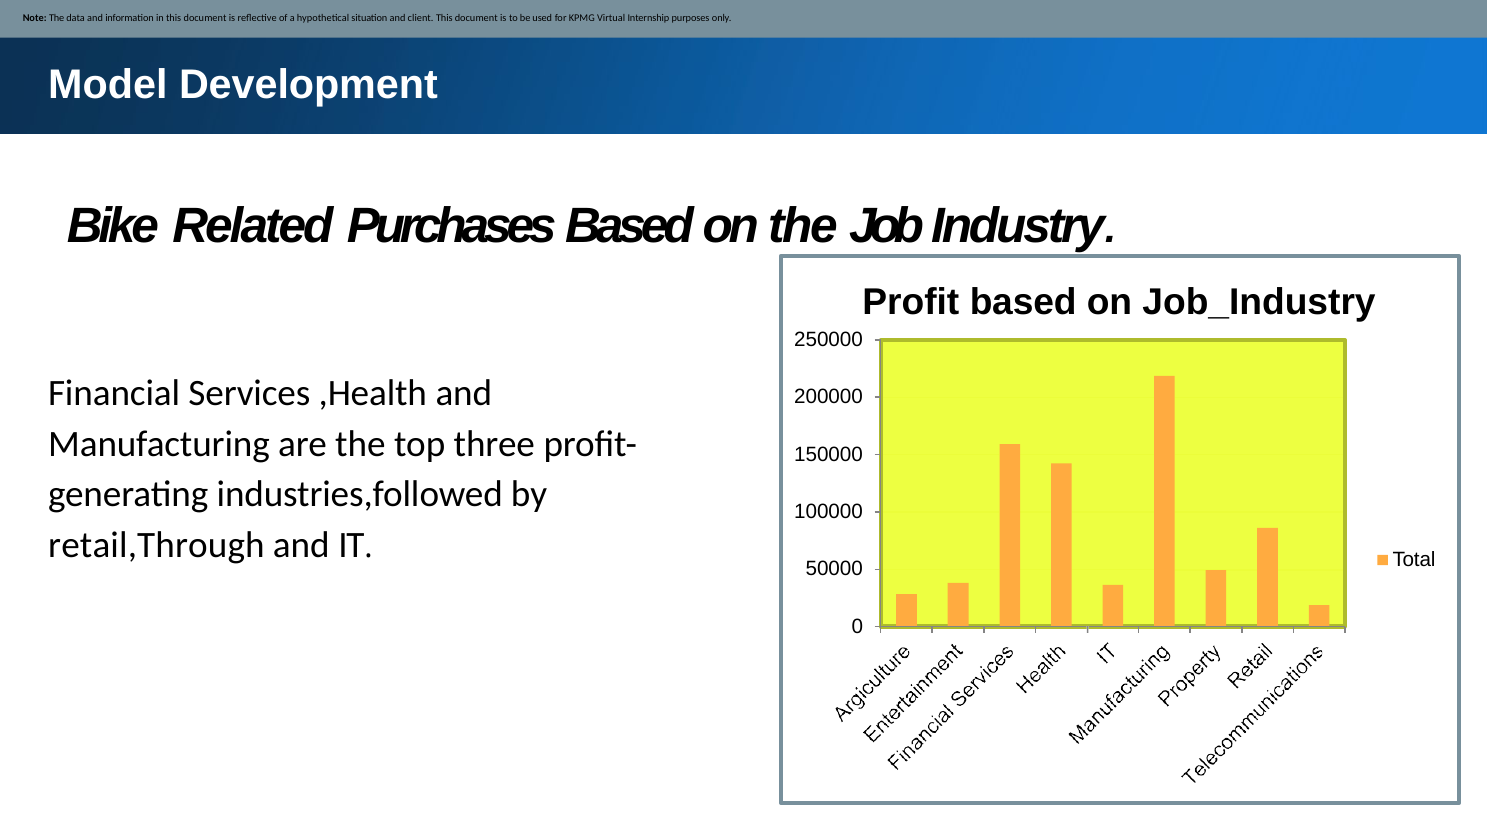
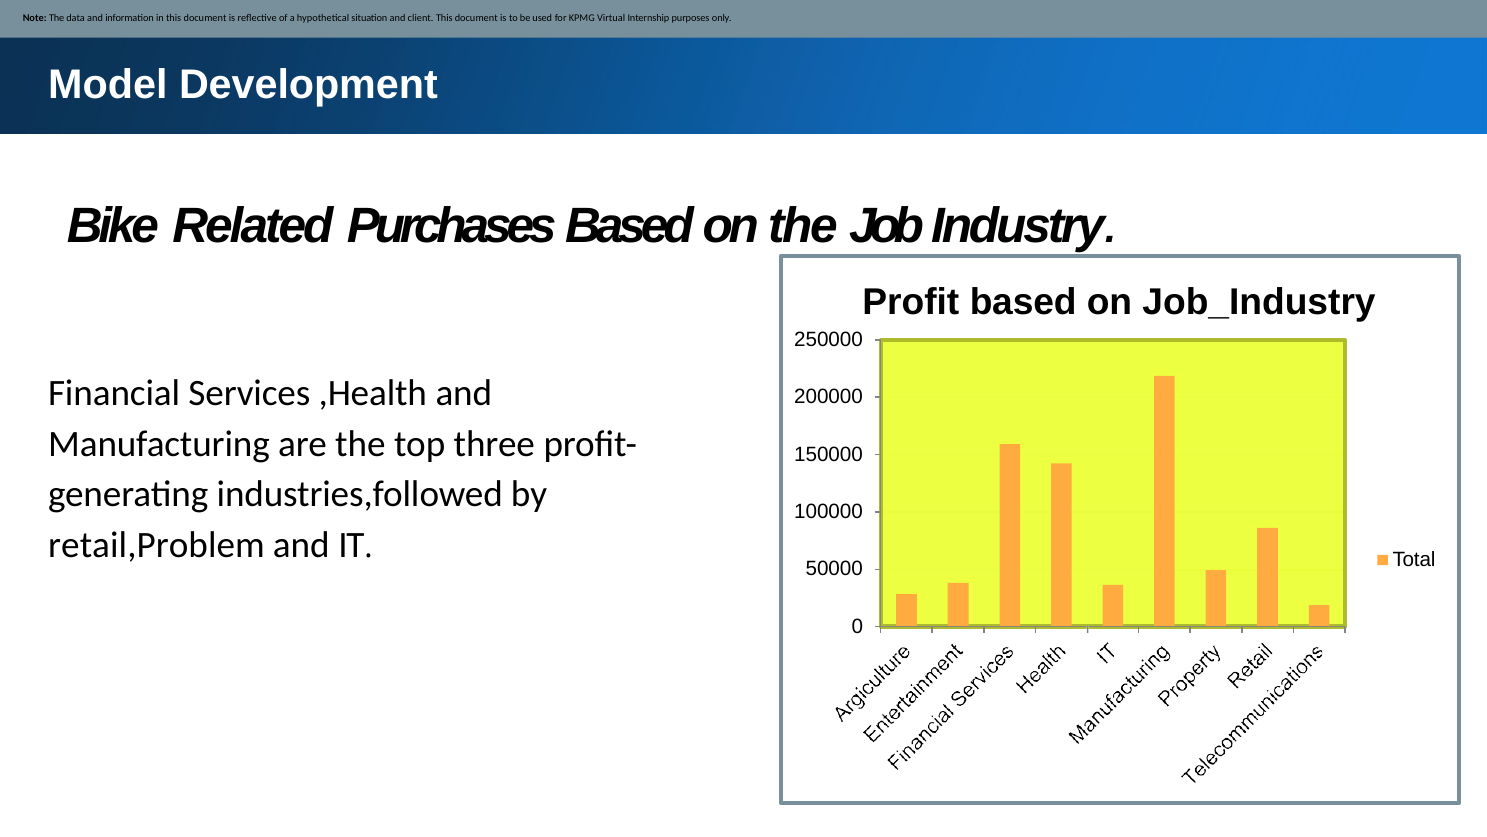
retail,Through: retail,Through -> retail,Problem (157, 545)
